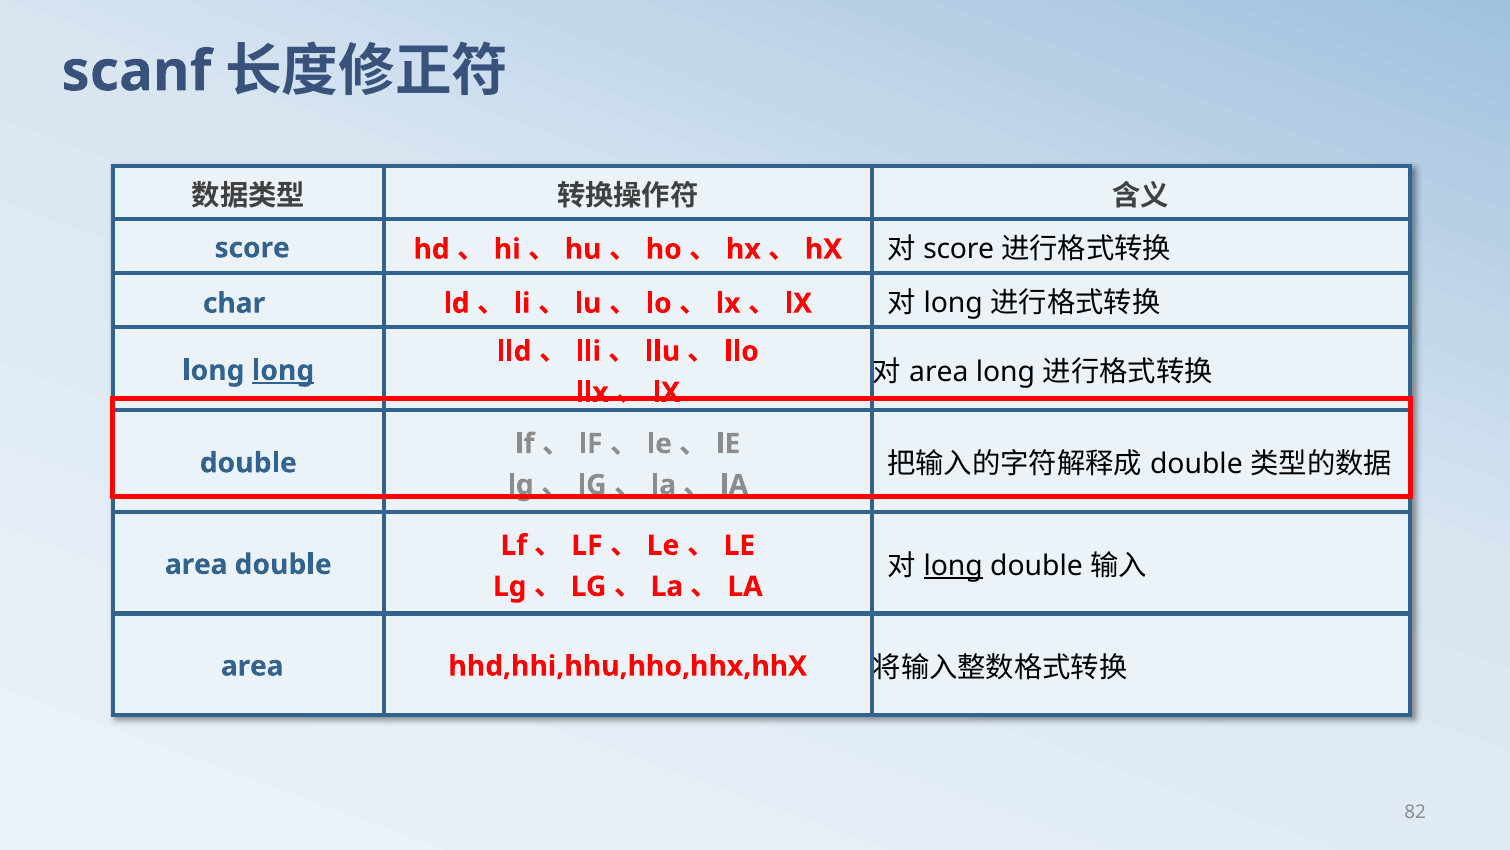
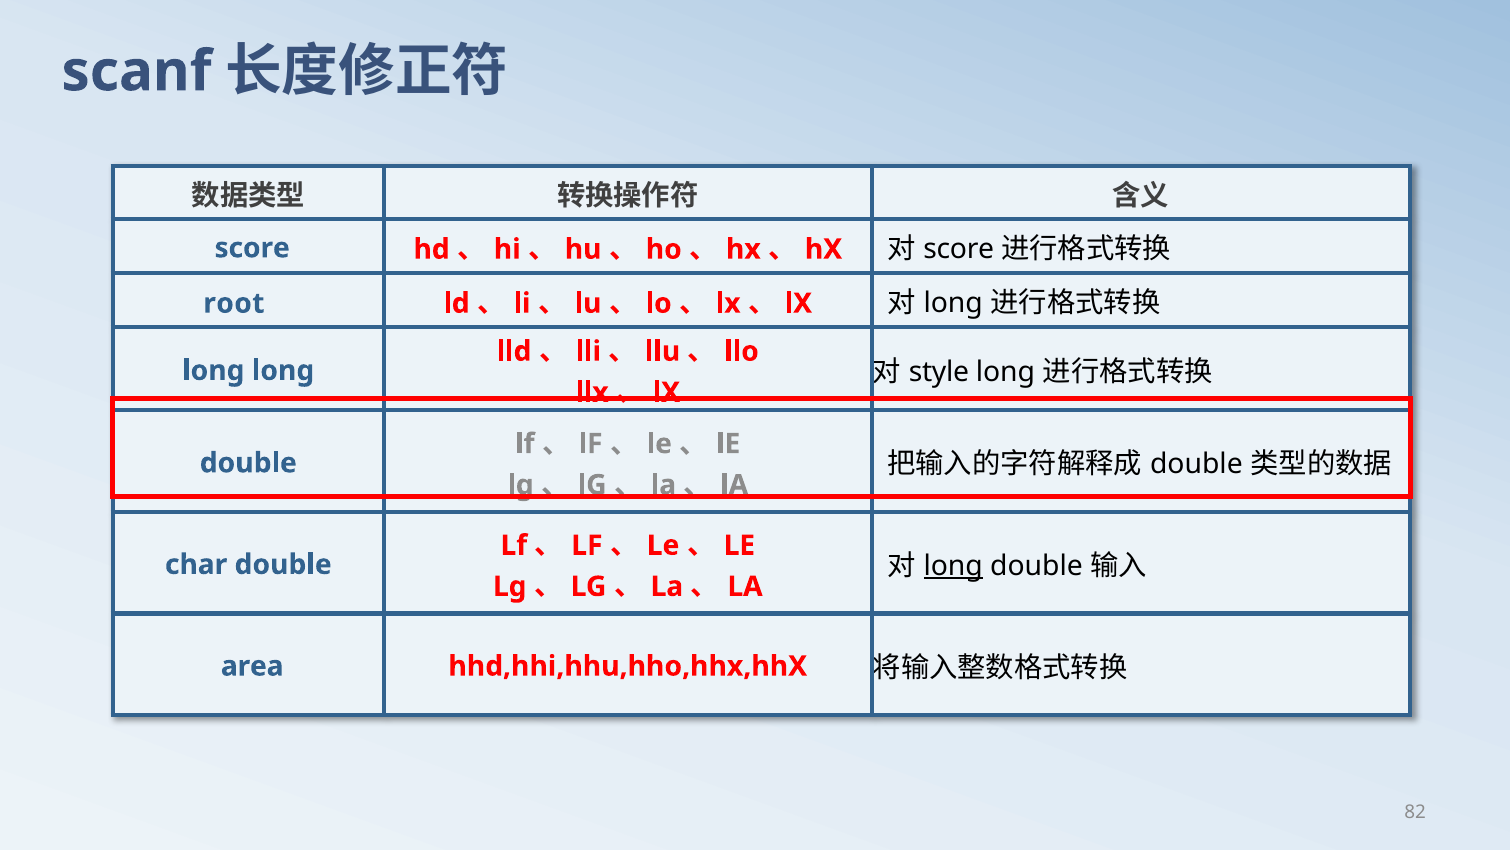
char: char -> root (234, 303)
area: area -> style (939, 372)
long underline: present -> none (283, 370)
area: area -> char (196, 564)
